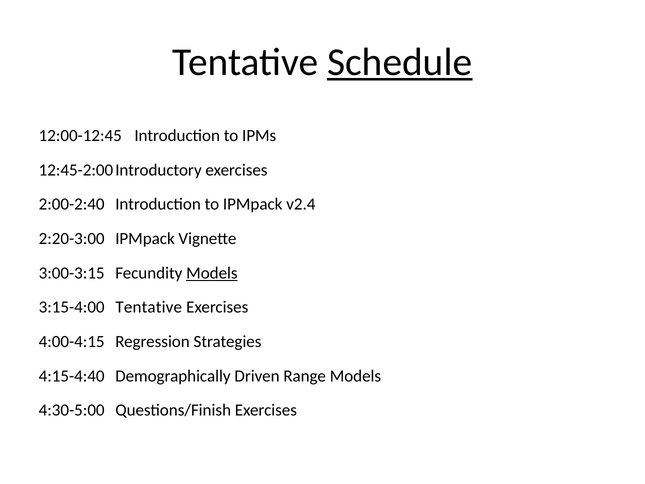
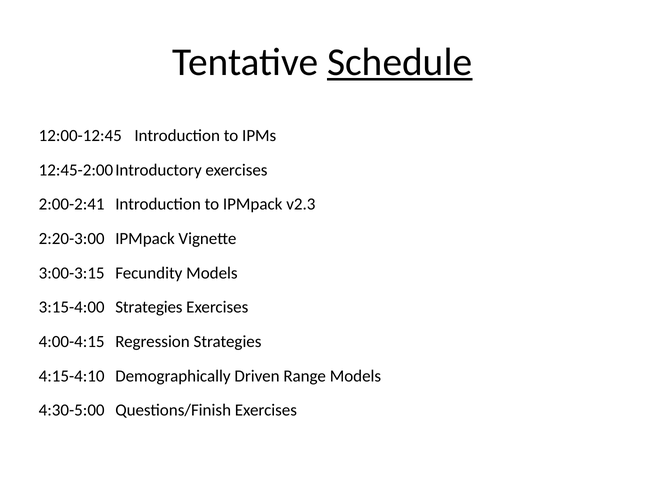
2:00-2:40: 2:00-2:40 -> 2:00-2:41 (72, 204)
v2.4: v2.4 -> v2.3 (301, 204)
Models underline: present -> none (212, 273)
3:15-4:00 Tentative: Tentative -> Strategies (149, 307)
4:15-4:40: 4:15-4:40 -> 4:15-4:10 (72, 376)
